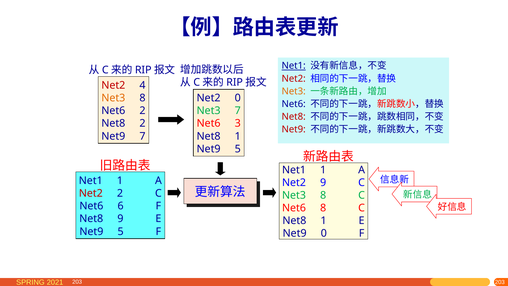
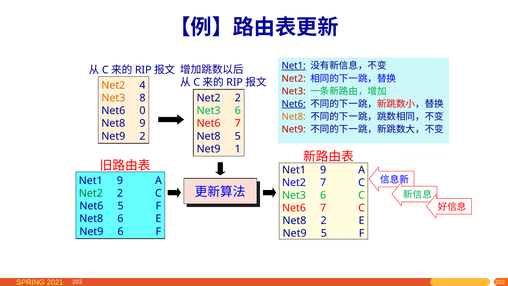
Net2 colour: red -> orange (113, 85)
Net3 colour: orange -> red (294, 91)
0: 0 -> 2 (238, 98)
Net6 underline: none -> present (294, 104)
Net6 2: 2 -> 0 (143, 111)
7: 7 -> 6 (238, 111)
Net8 colour: red -> orange (294, 117)
Net8 2: 2 -> 9 (143, 123)
3: 3 -> 7 (238, 123)
Net9 7: 7 -> 2 (143, 136)
1: 1 -> 5 (238, 136)
5: 5 -> 1 (238, 149)
1: 1 -> 9 (323, 170)
1: 1 -> 9 (120, 180)
Net2 9: 9 -> 7 (323, 182)
Net2 colour: red -> green (91, 193)
8: 8 -> 6 (323, 195)
Net6 6: 6 -> 5 (121, 206)
8: 8 -> 7 (323, 208)
Net8 9: 9 -> 6 (120, 219)
1: 1 -> 2 (324, 221)
5: 5 -> 6 (121, 231)
Net9 0: 0 -> 5 (324, 233)
